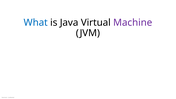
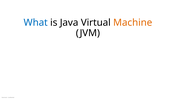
Machine colour: purple -> orange (133, 23)
